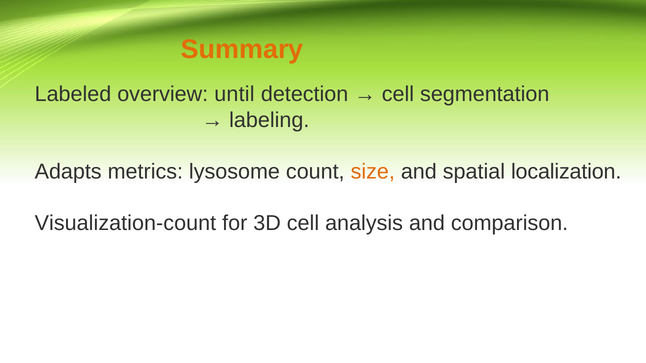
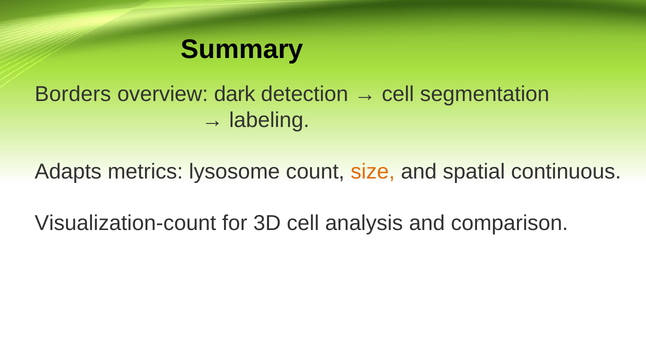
Summary colour: orange -> black (242, 49)
Labeled: Labeled -> Borders (73, 94)
until: until -> dark (235, 94)
localization: localization -> continuous (566, 172)
